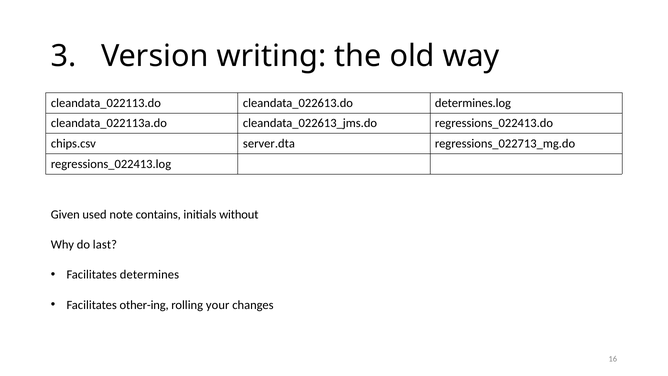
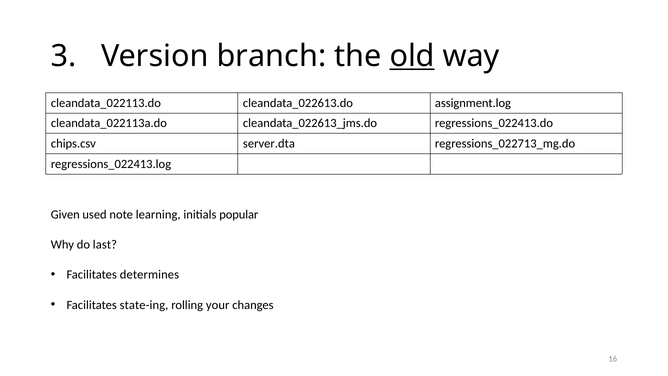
writing: writing -> branch (271, 56)
old underline: none -> present (412, 56)
determines.log: determines.log -> assignment.log (473, 103)
contains: contains -> learning (158, 214)
without: without -> popular (239, 214)
other-ing: other-ing -> state-ing (144, 305)
